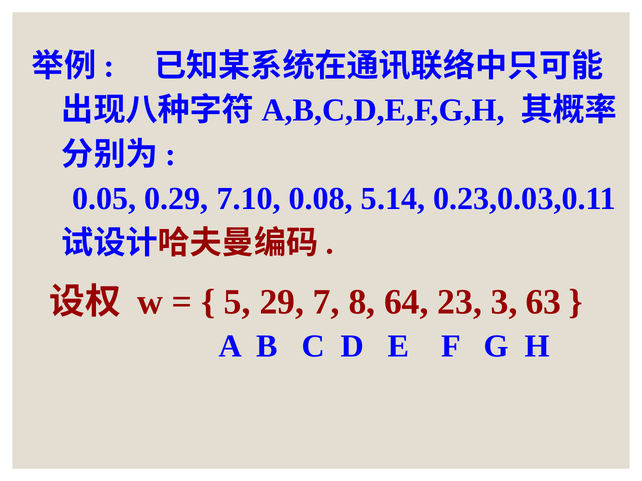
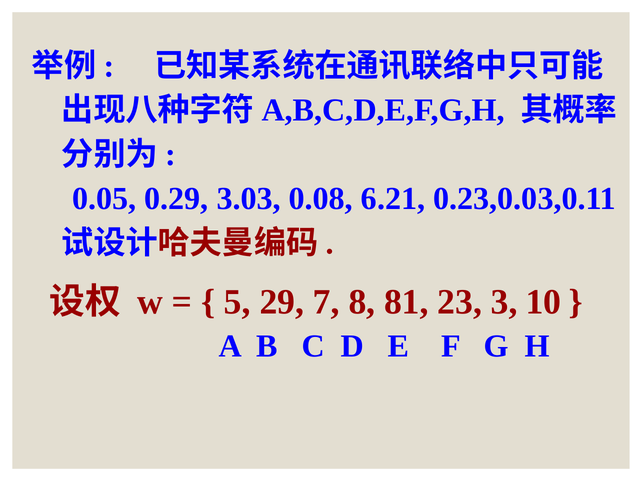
7.10: 7.10 -> 3.03 (249, 199)
5.14: 5.14 -> 6.21 (393, 199)
64: 64 -> 81 (406, 302)
63: 63 -> 10 (543, 302)
